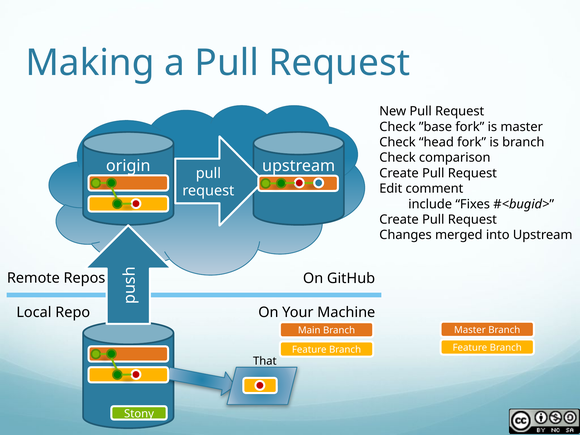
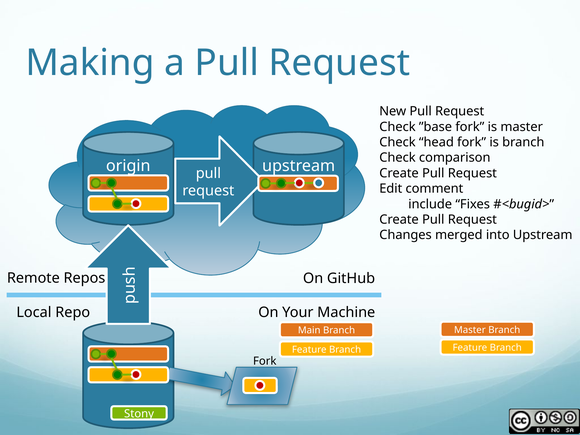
That: That -> Fork (265, 361)
